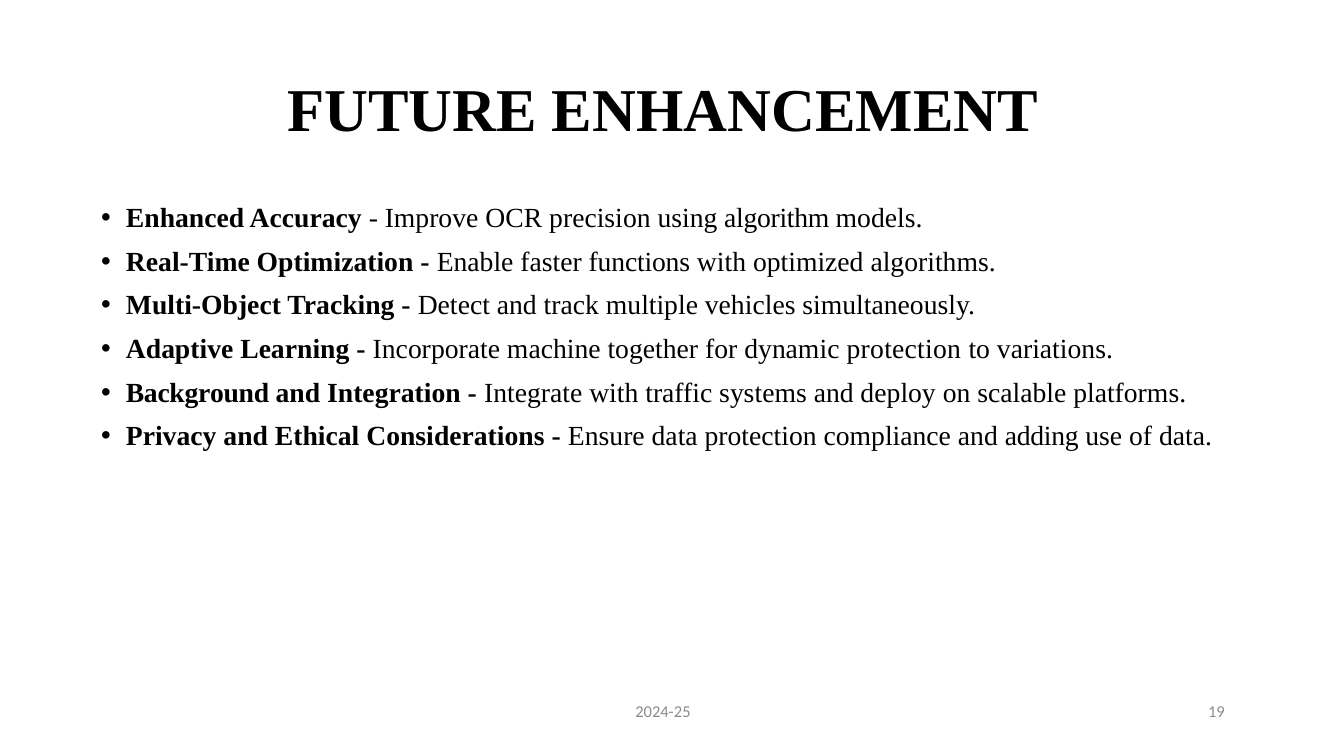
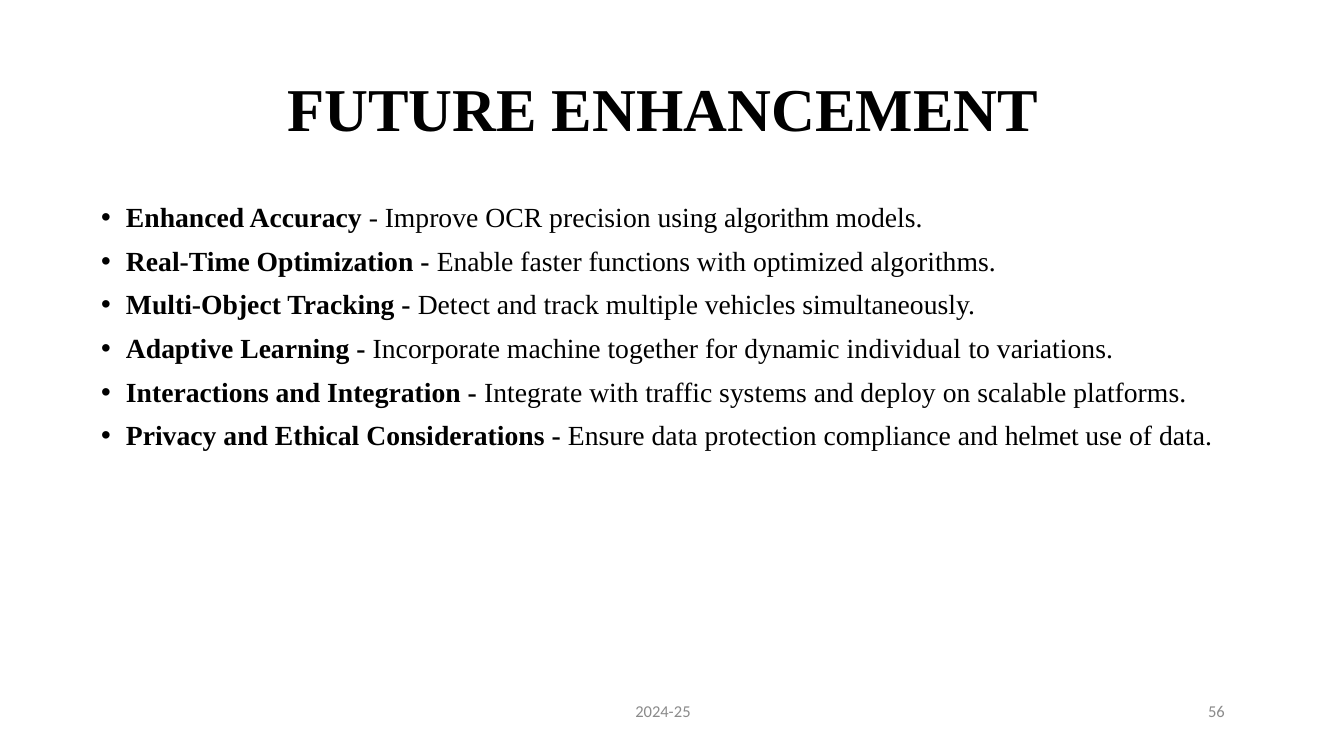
dynamic protection: protection -> individual (904, 349)
Background: Background -> Interactions (197, 393)
adding: adding -> helmet (1042, 437)
19: 19 -> 56 (1216, 712)
